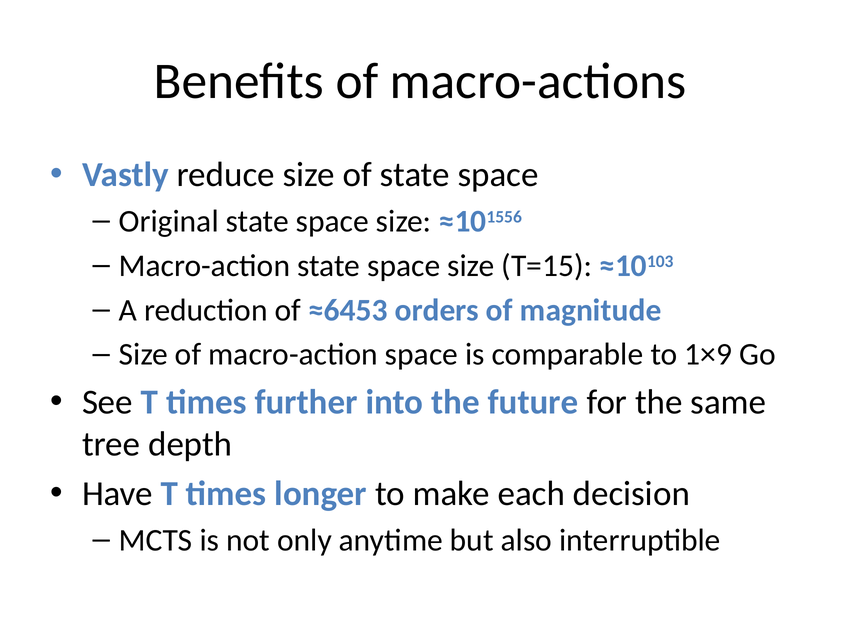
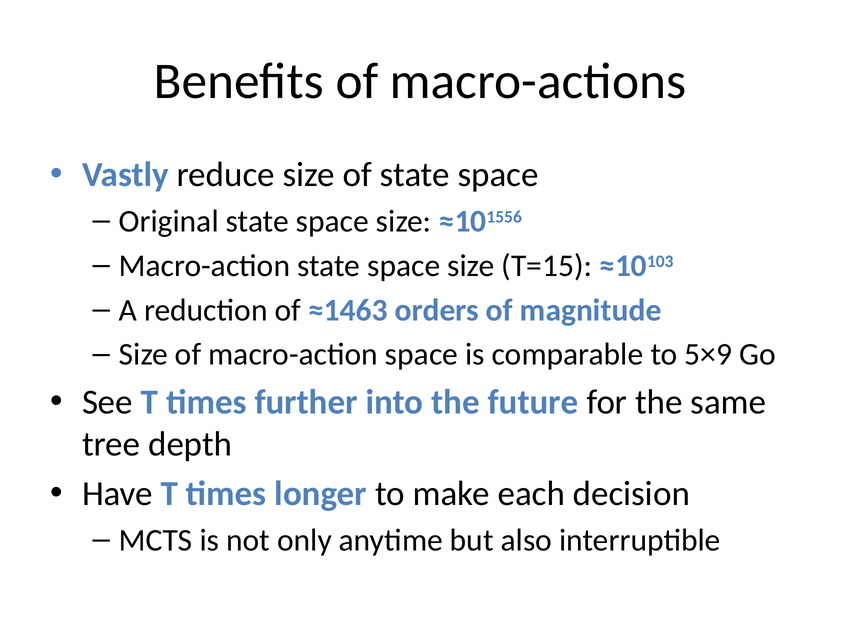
≈6453: ≈6453 -> ≈1463 (348, 310)
1×9: 1×9 -> 5×9 (708, 354)
